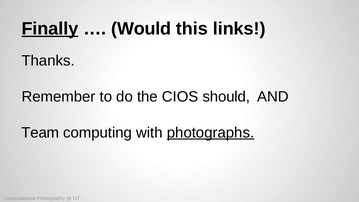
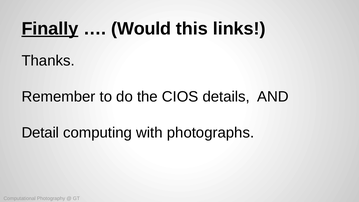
should: should -> details (226, 97)
Team: Team -> Detail (40, 133)
photographs underline: present -> none (211, 133)
